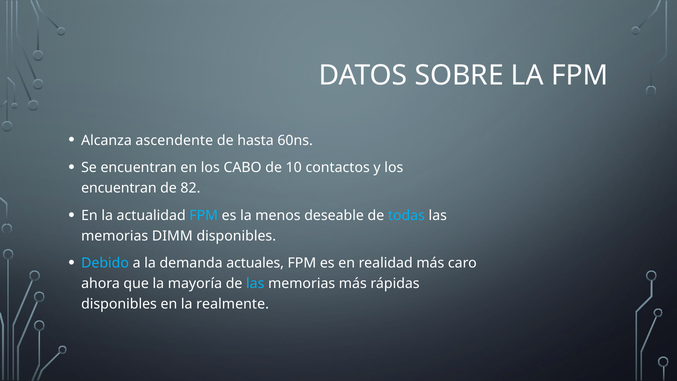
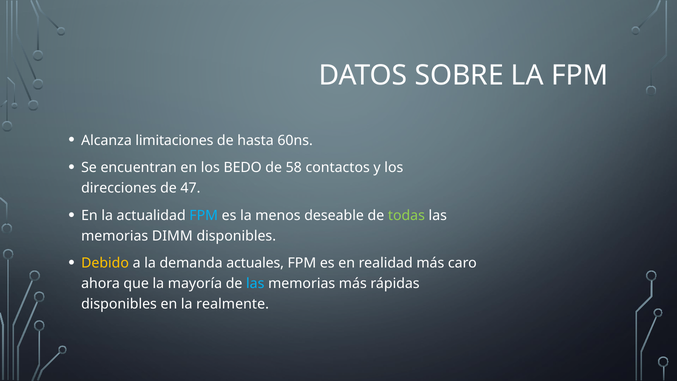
ascendente: ascendente -> limitaciones (174, 140)
CABO: CABO -> BEDO (243, 168)
10: 10 -> 58 (294, 168)
encuentran: encuentran -> direcciones (119, 188)
82: 82 -> 47 (190, 188)
todas colour: light blue -> light green (406, 215)
Debido colour: light blue -> yellow (105, 263)
